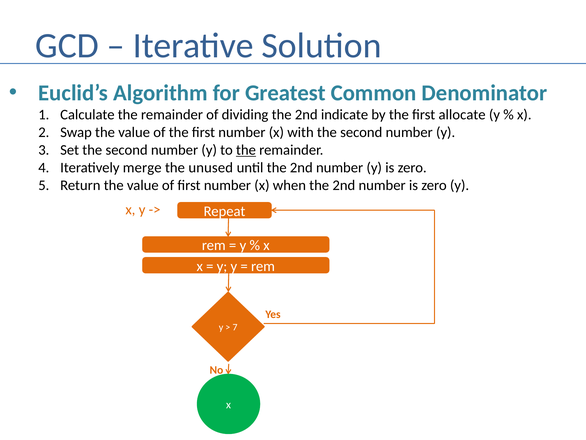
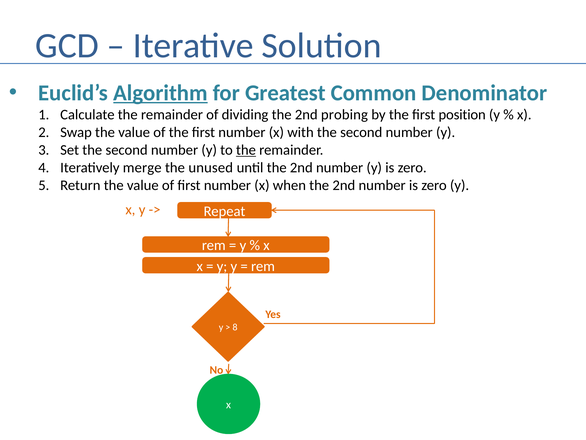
Algorithm underline: none -> present (160, 93)
indicate: indicate -> probing (344, 115)
allocate: allocate -> position (462, 115)
7: 7 -> 8 (235, 327)
